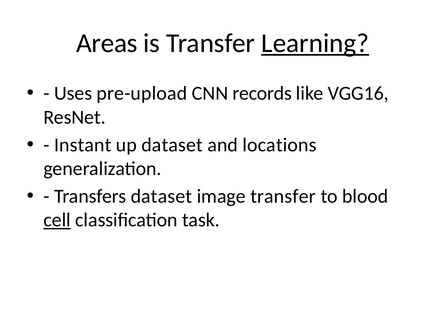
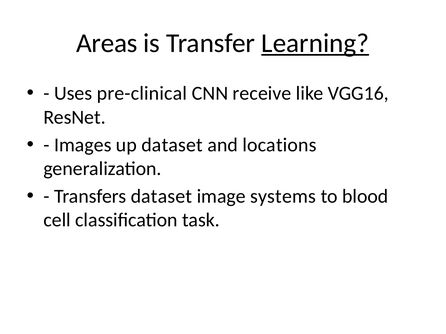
pre-upload: pre-upload -> pre-clinical (142, 94)
records: records -> receive (262, 94)
Instant: Instant -> Images (83, 145)
image transfer: transfer -> systems (283, 197)
cell underline: present -> none (57, 220)
